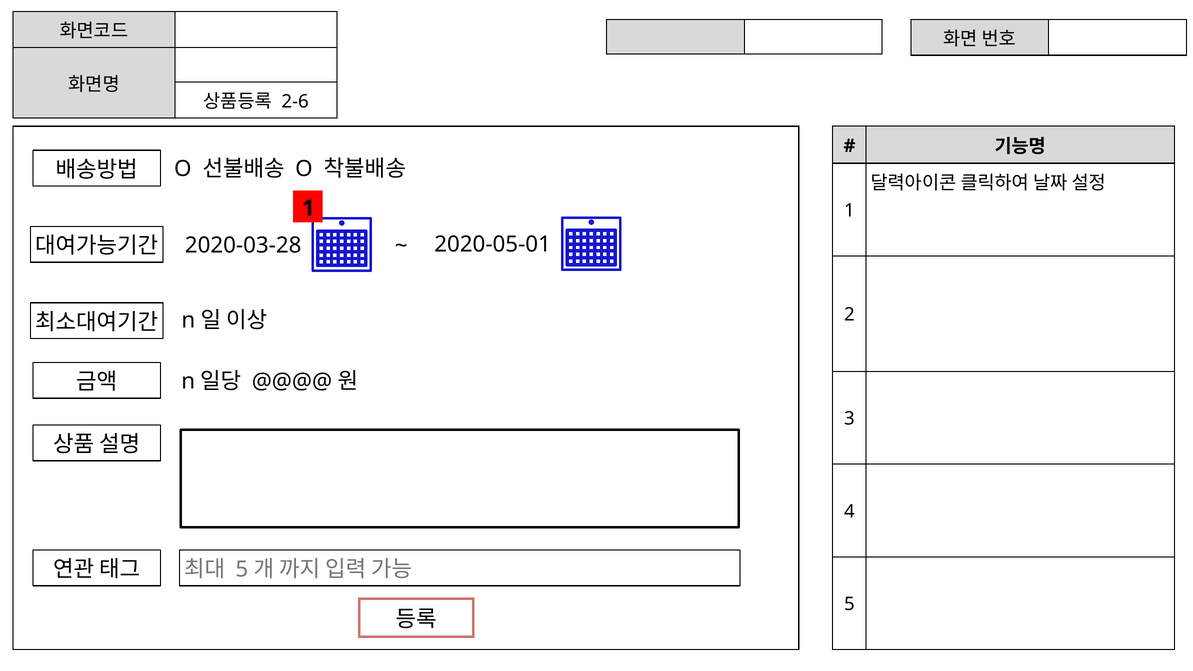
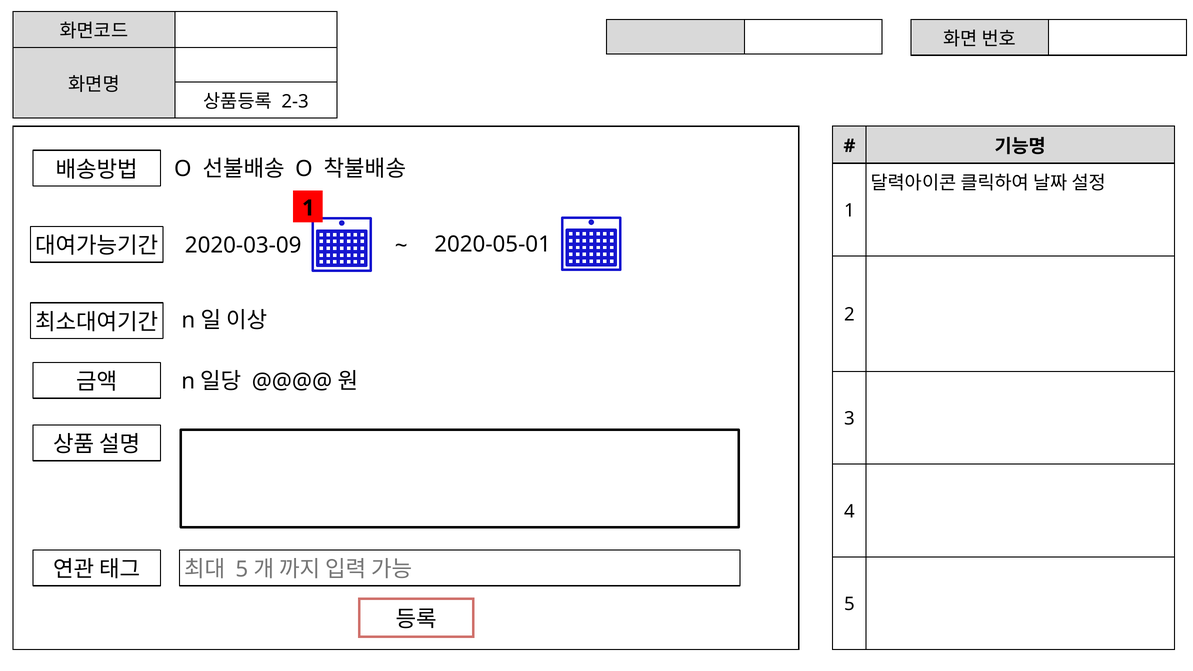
2-6: 2-6 -> 2-3 (295, 102)
2020-03-28: 2020-03-28 -> 2020-03-09 (243, 245)
